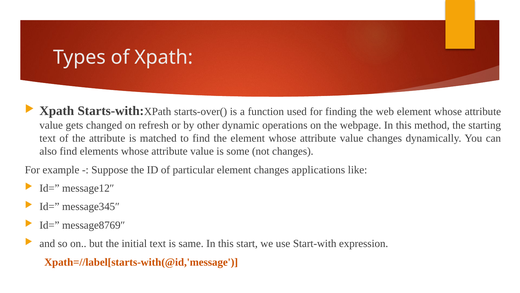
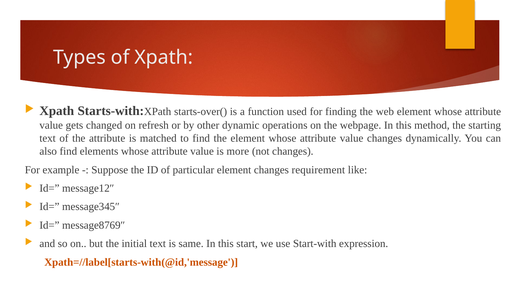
some: some -> more (238, 151)
applications: applications -> requirement (318, 169)
